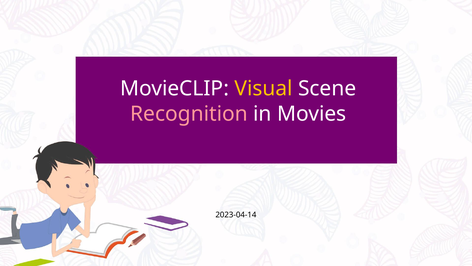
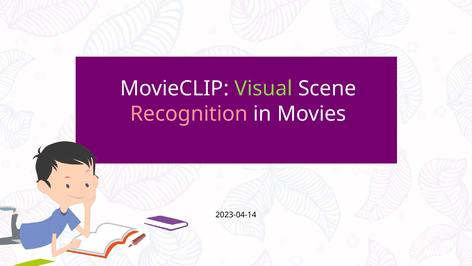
Visual colour: yellow -> light green (264, 89)
